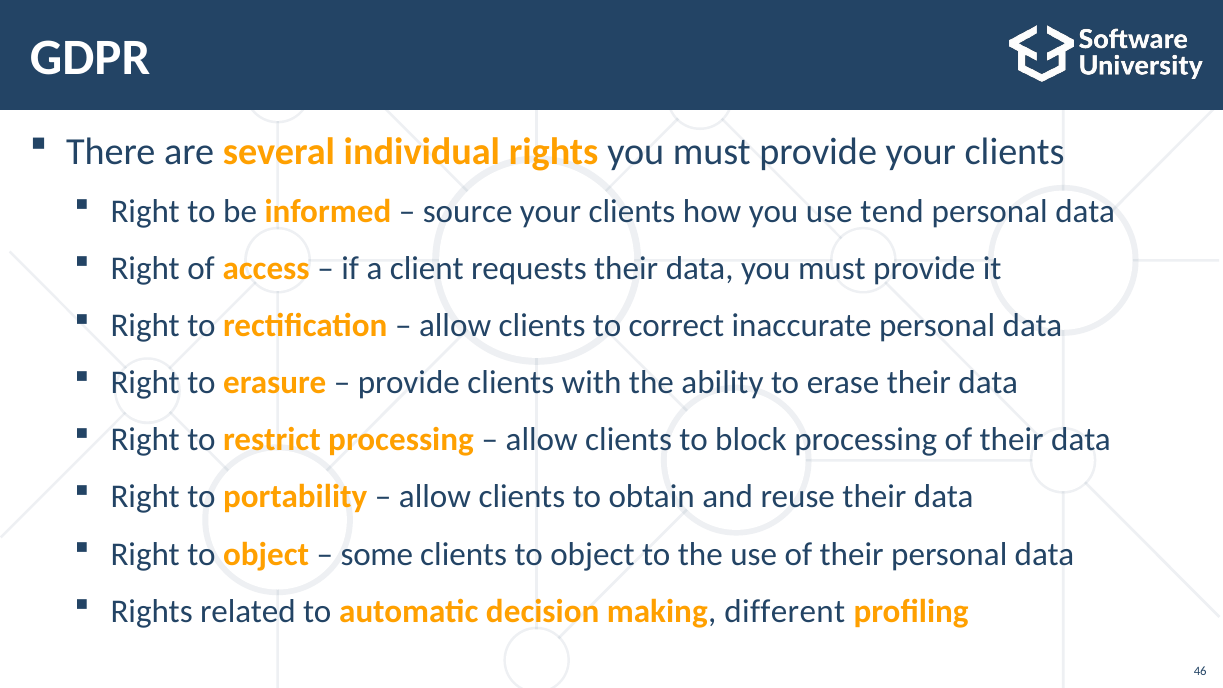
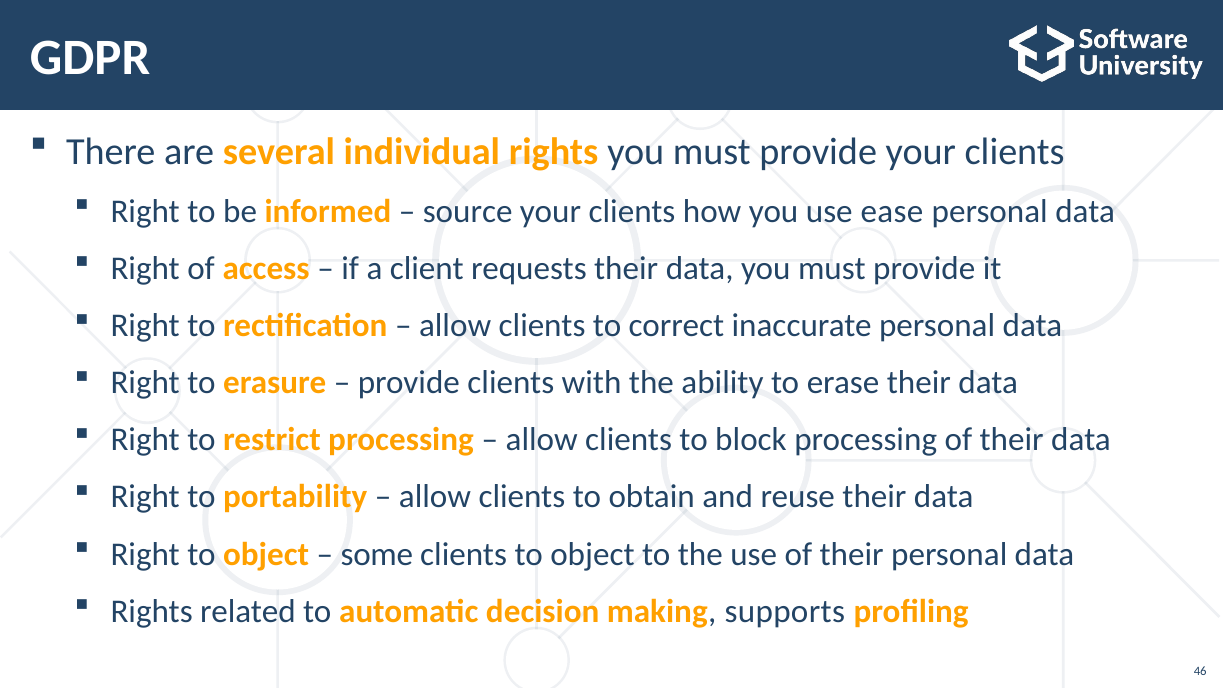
tend: tend -> ease (892, 211)
different: different -> supports (785, 611)
